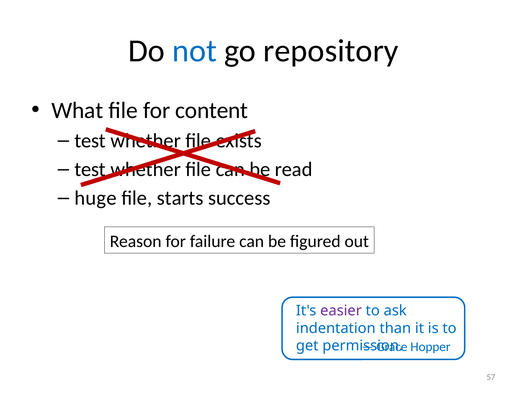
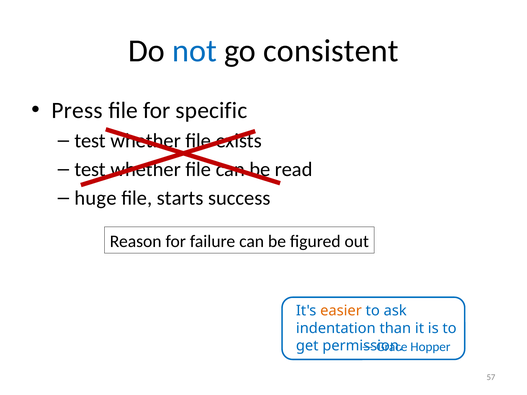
repository: repository -> consistent (331, 51)
What: What -> Press (77, 111)
content: content -> specific (211, 111)
easier colour: purple -> orange (341, 311)
